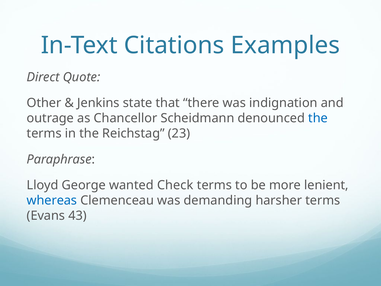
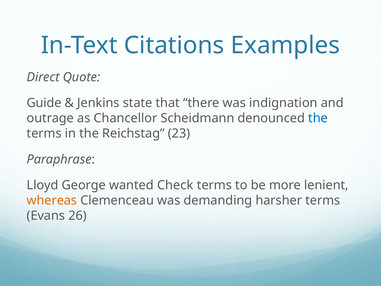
Other: Other -> Guide (44, 103)
whereas colour: blue -> orange (52, 200)
43: 43 -> 26 (78, 216)
